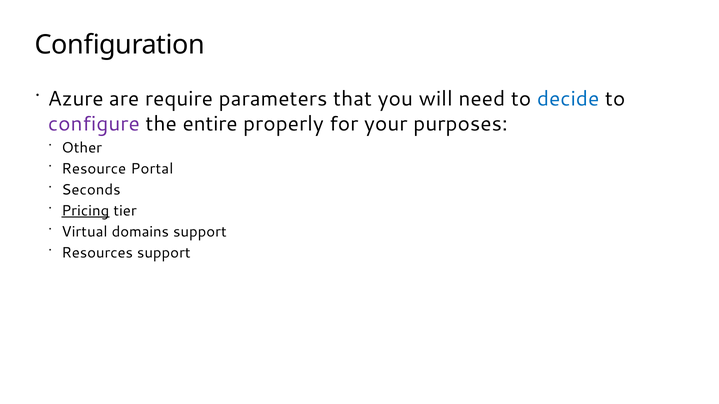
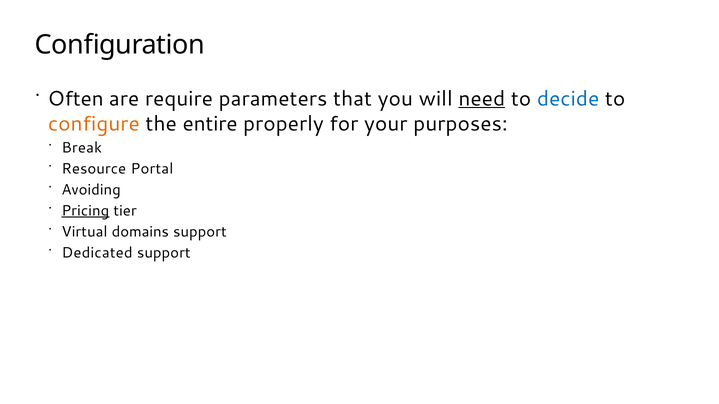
Azure: Azure -> Often (76, 99)
need underline: none -> present (482, 99)
configure colour: purple -> orange (94, 124)
Other: Other -> Break (82, 148)
Seconds: Seconds -> Avoiding (91, 190)
Resources: Resources -> Dedicated (97, 253)
